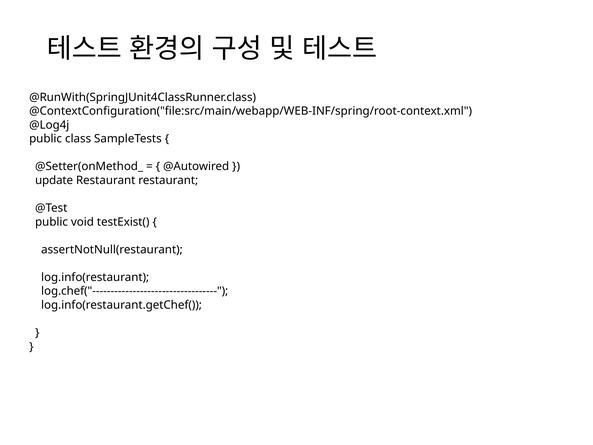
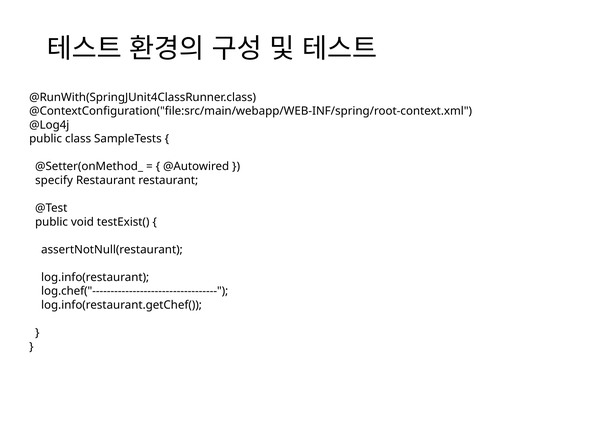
update: update -> specify (54, 180)
